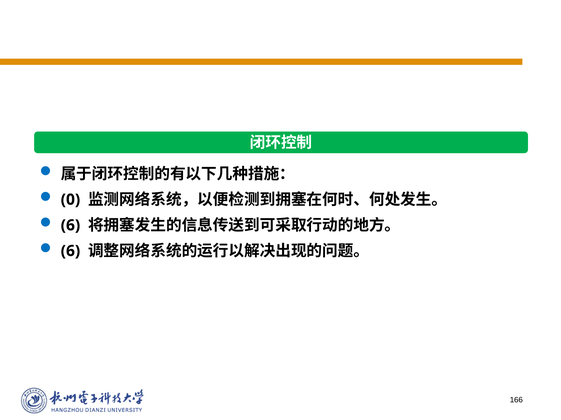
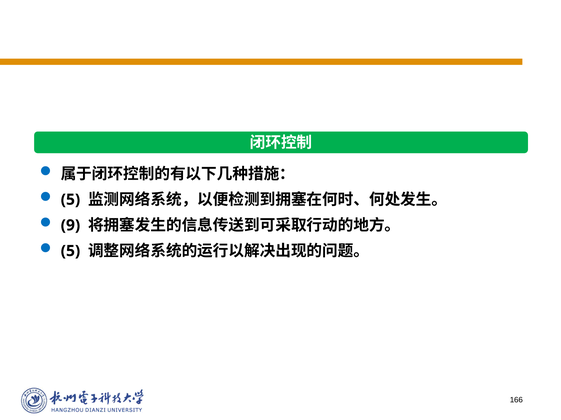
0: 0 -> 5 (70, 200)
6: 6 -> 9 (70, 226)
6: 6 -> 5 (70, 251)
